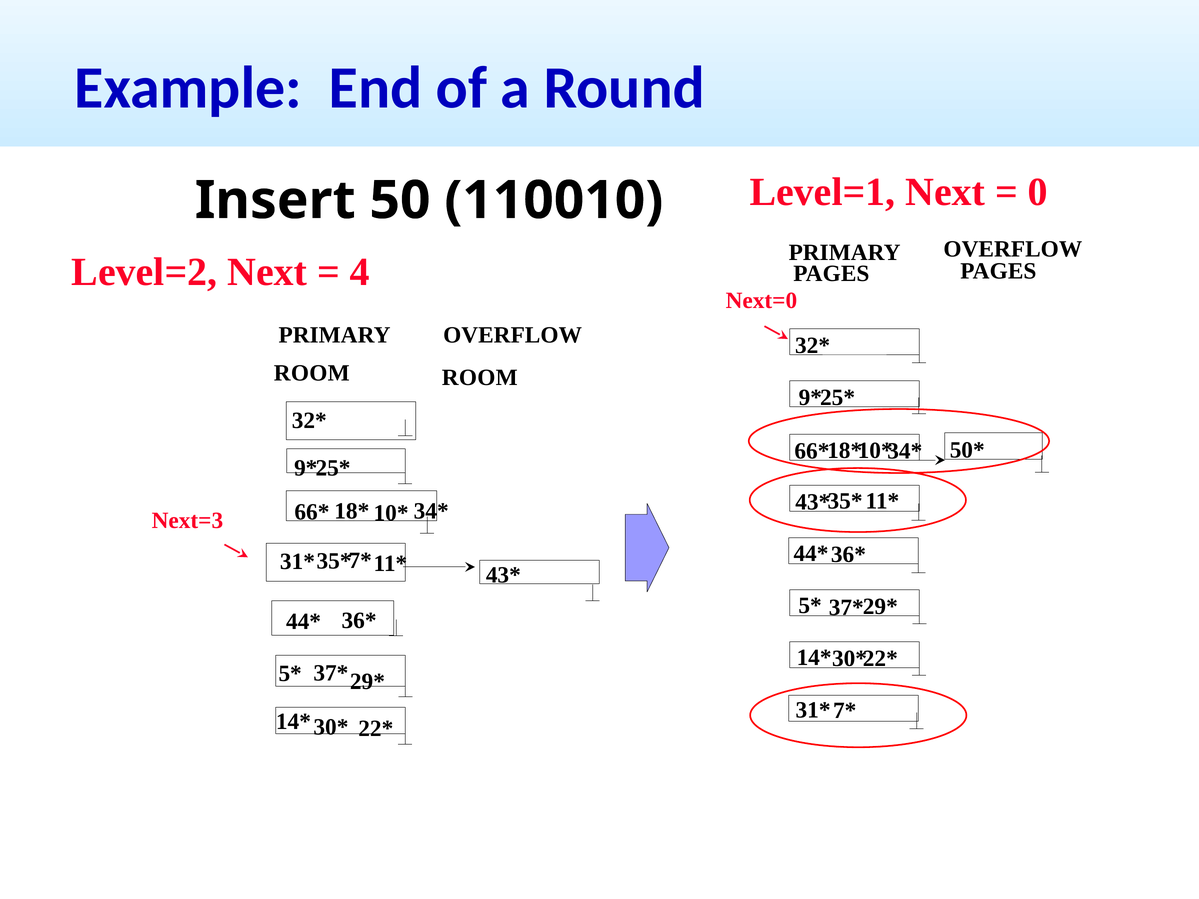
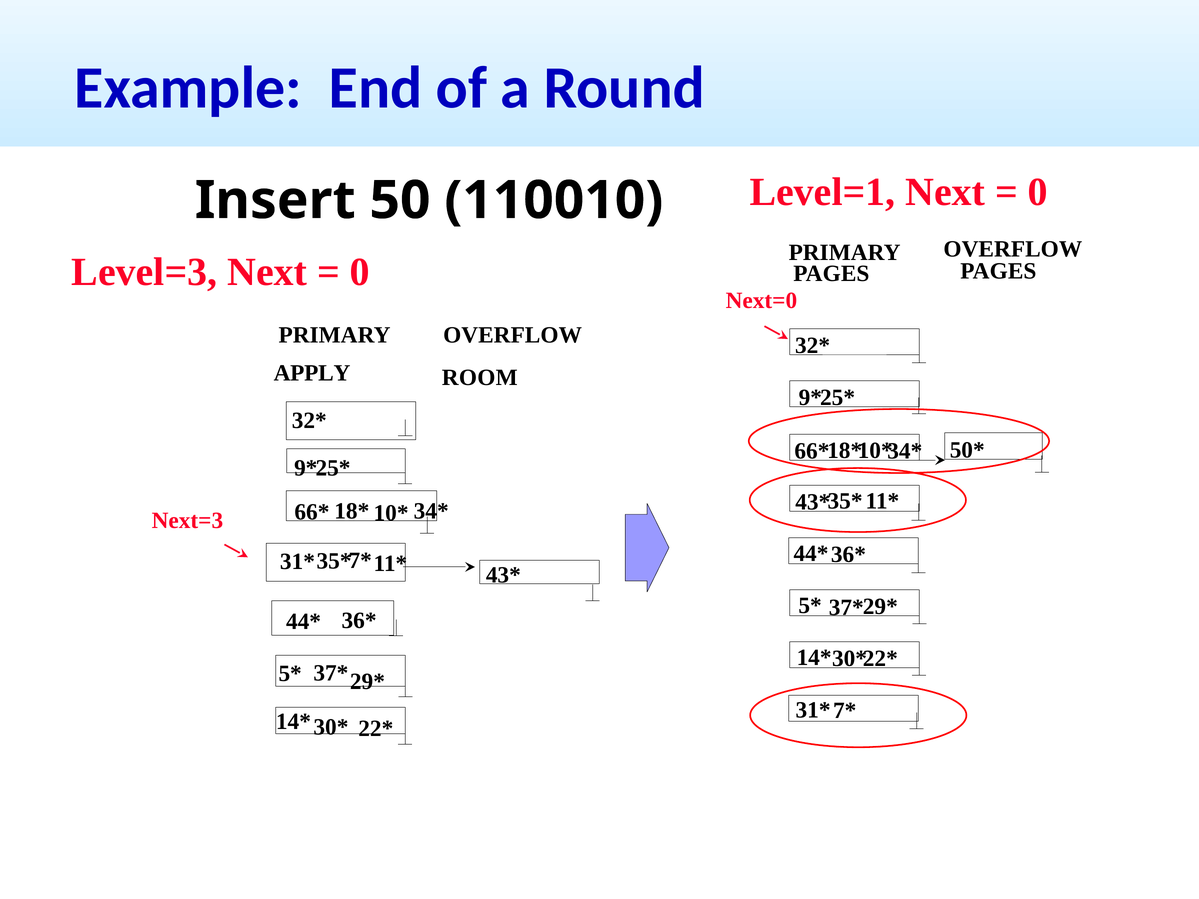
Level=2: Level=2 -> Level=3 (144, 272)
4: 4 -> 0 (360, 272)
ROOM: ROOM -> APPLY (312, 373)
